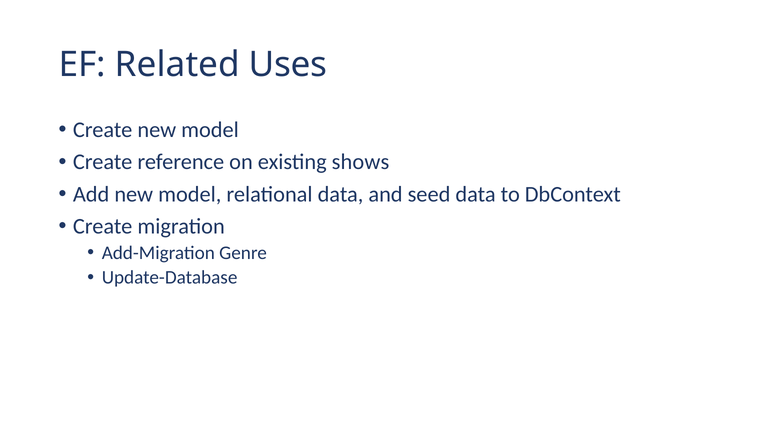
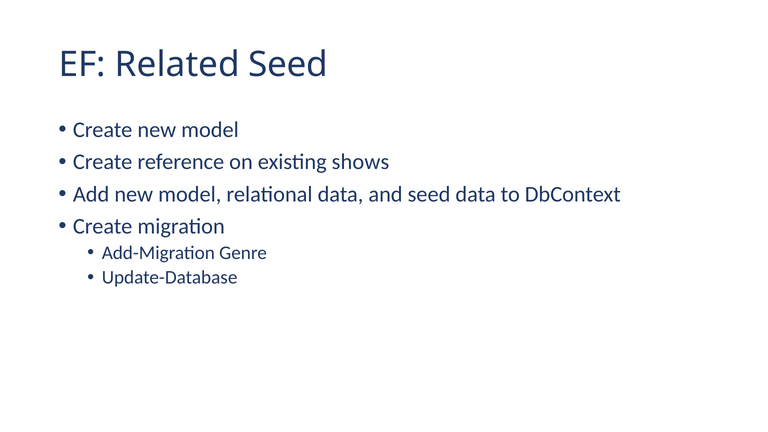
Related Uses: Uses -> Seed (288, 65)
